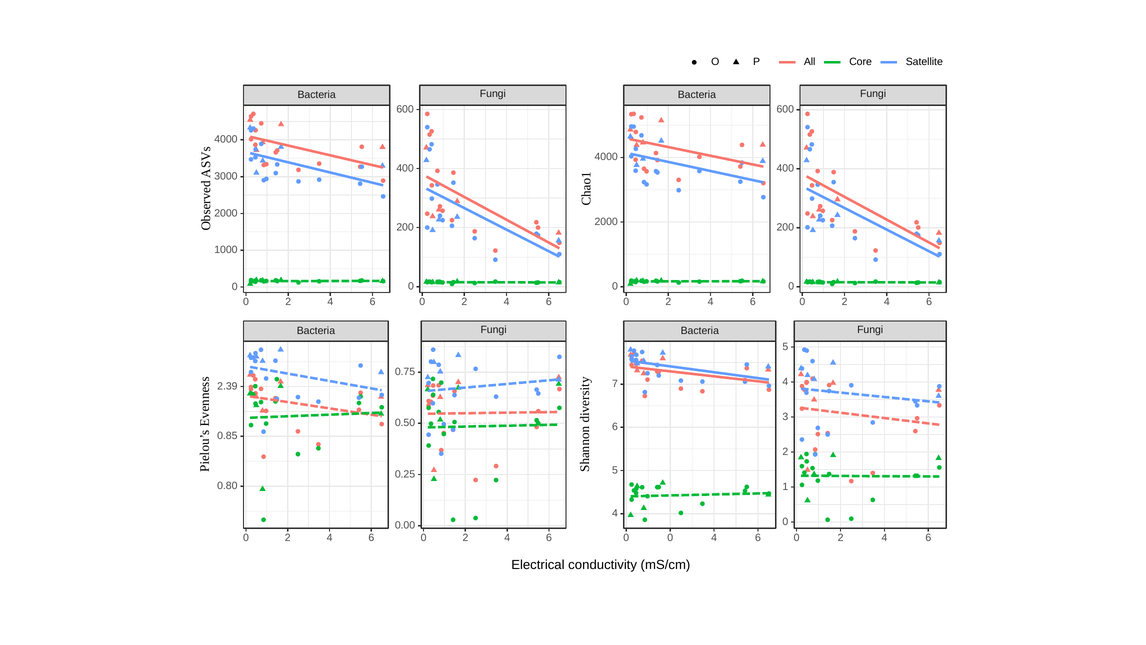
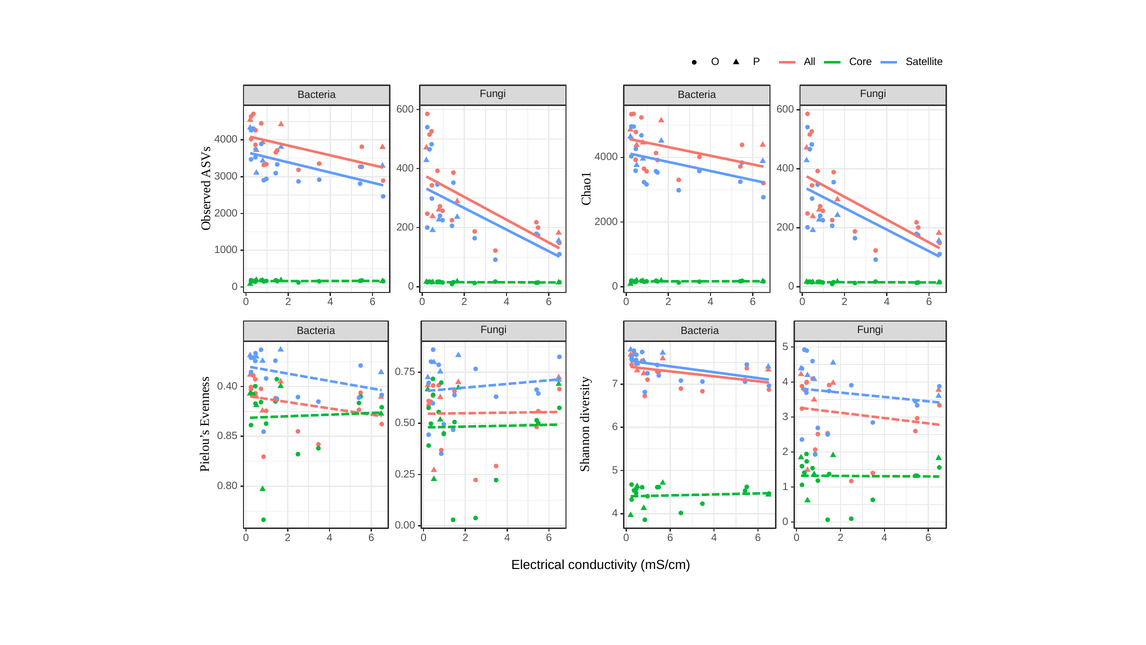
2.39: 2.39 -> 0.40 (227, 386)
0 0: 0 -> 6 (670, 537)
